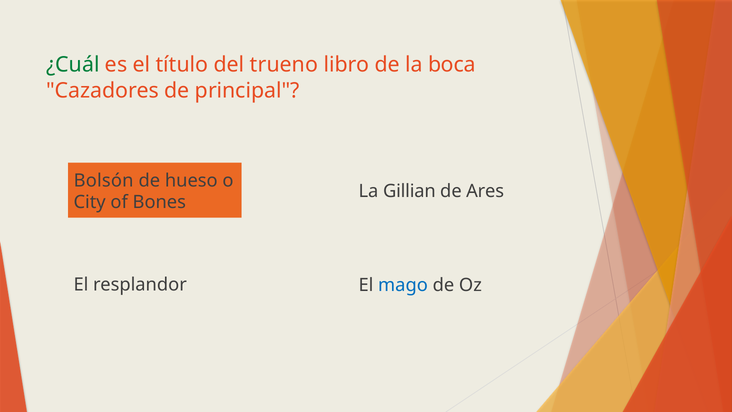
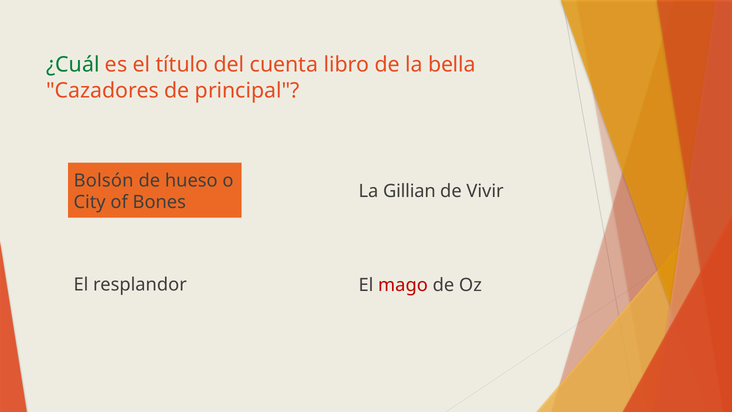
trueno: trueno -> cuenta (284, 65)
boca: boca -> bella (452, 65)
Ares: Ares -> Vivir (485, 191)
mago colour: blue -> red (403, 285)
